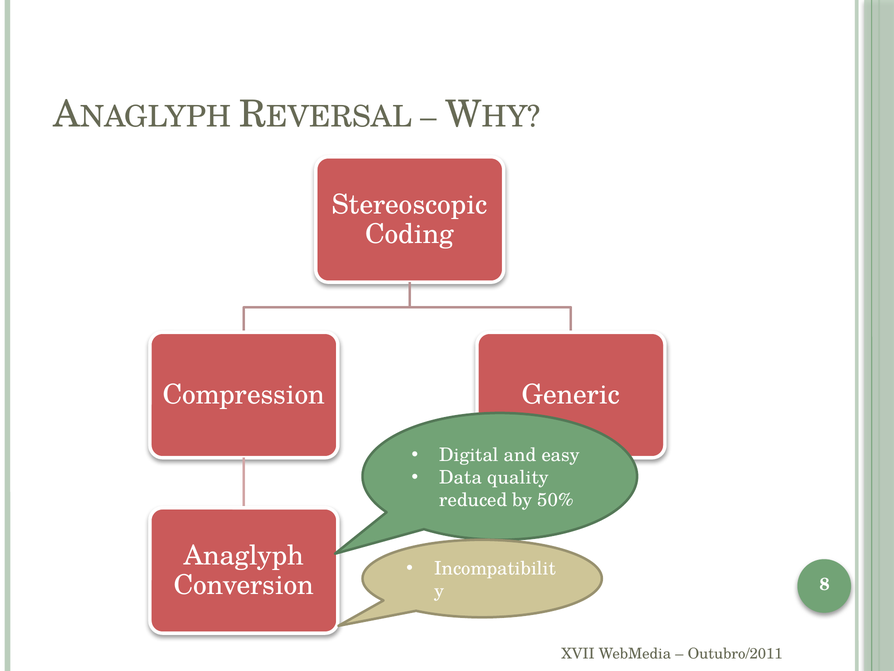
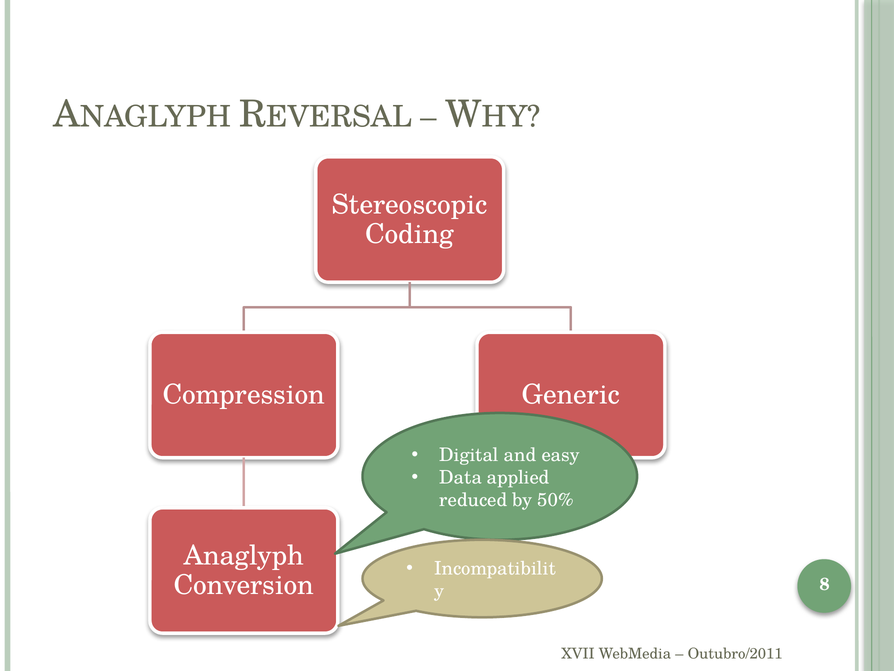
quality: quality -> applied (518, 477)
